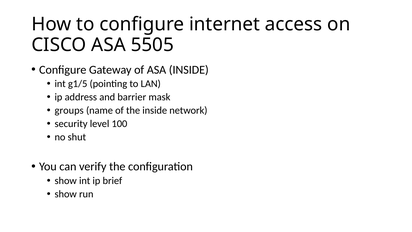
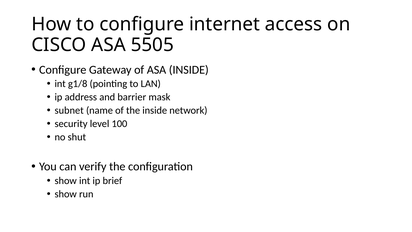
g1/5: g1/5 -> g1/8 (78, 84)
groups: groups -> subnet (69, 110)
